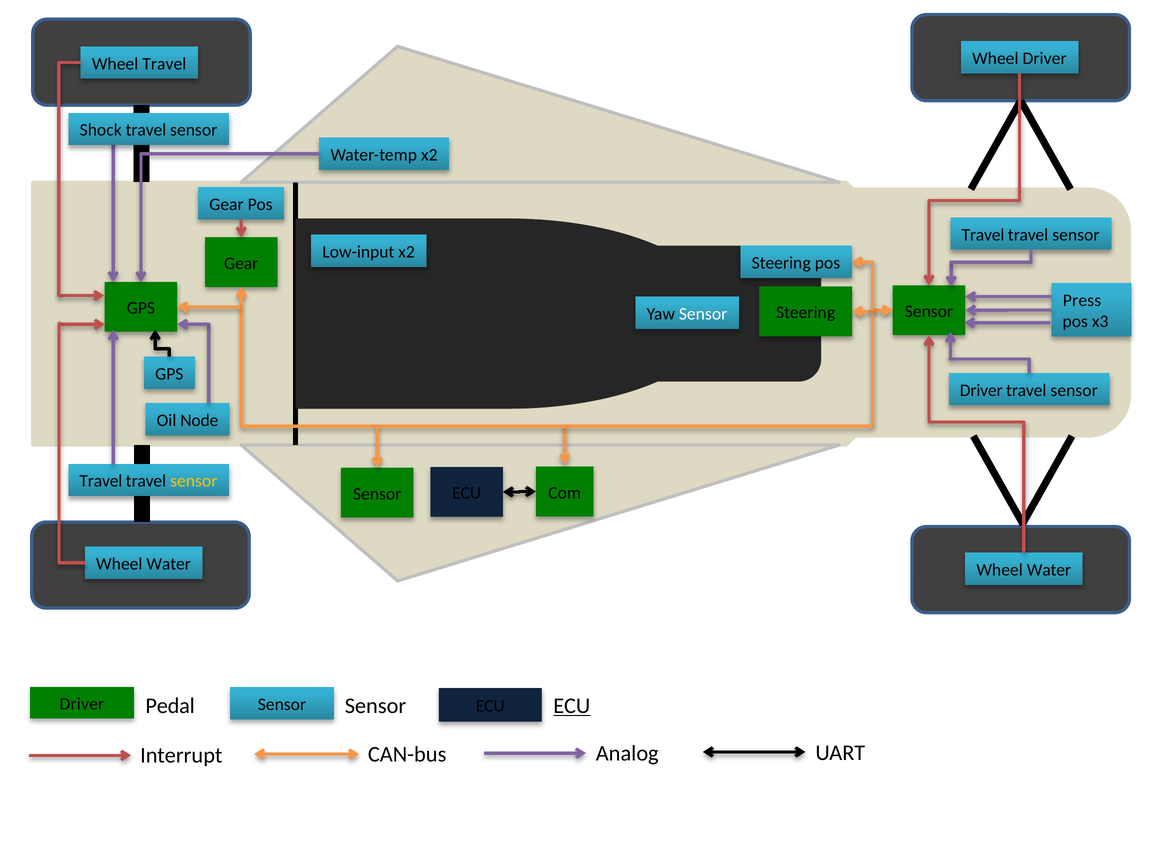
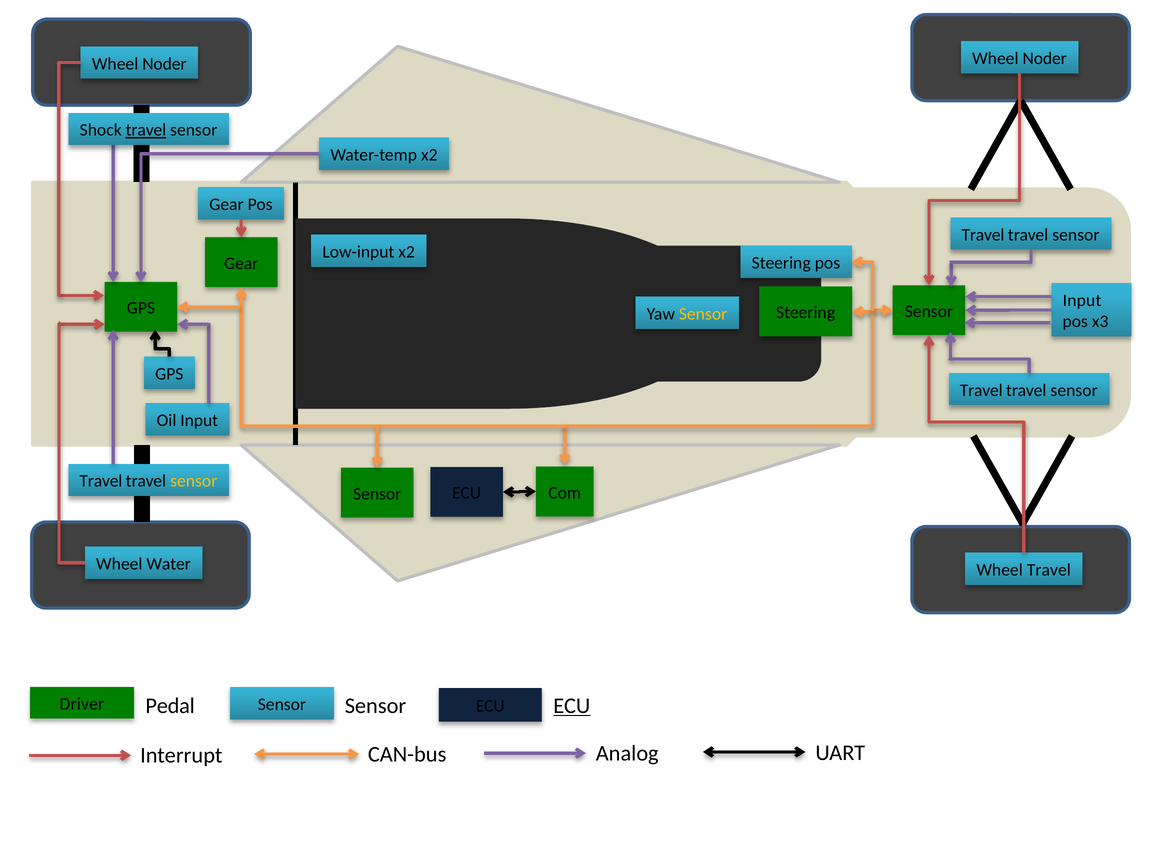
Driver: Driver -> Noder (1045, 59)
Travel: Travel -> Noder (164, 64)
travel underline: none -> present (146, 130)
Press: Press -> Input (1082, 301)
Sensor colour: white -> yellow (703, 314)
Driver: Driver -> Travel (981, 390)
Oil Node: Node -> Input (199, 421)
Water: Water -> Travel (1049, 570)
